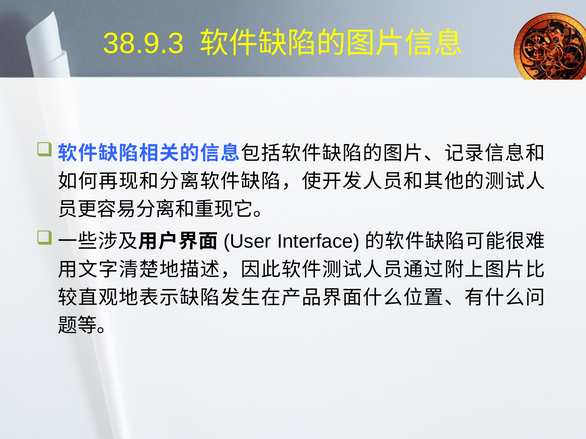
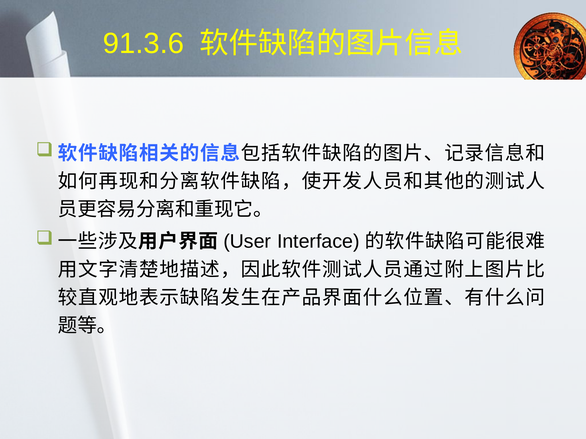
38.9.3: 38.9.3 -> 91.3.6 (144, 44)
